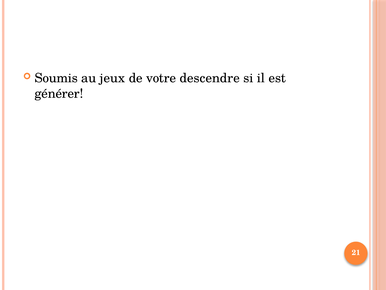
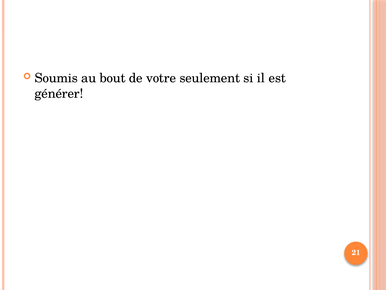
jeux: jeux -> bout (113, 78)
descendre: descendre -> seulement (210, 78)
